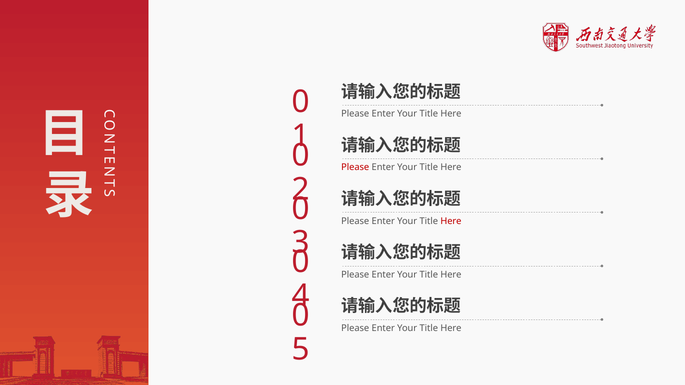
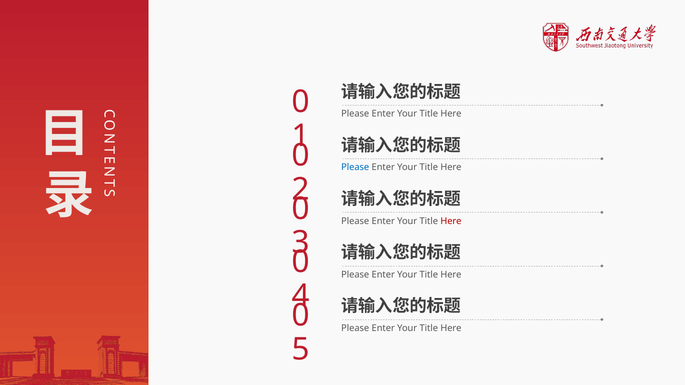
Please colour: red -> blue (355, 168)
